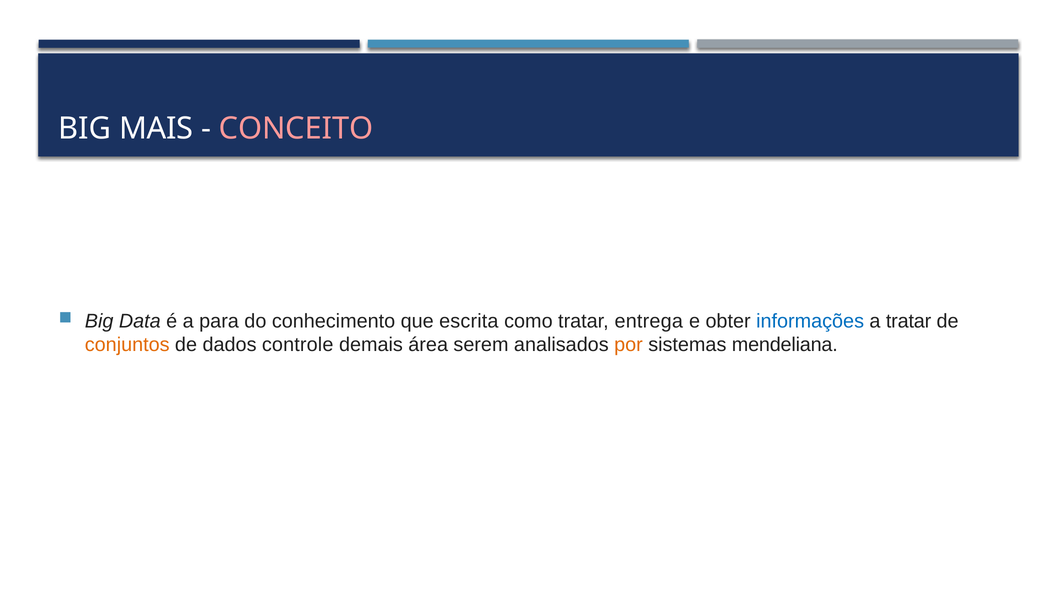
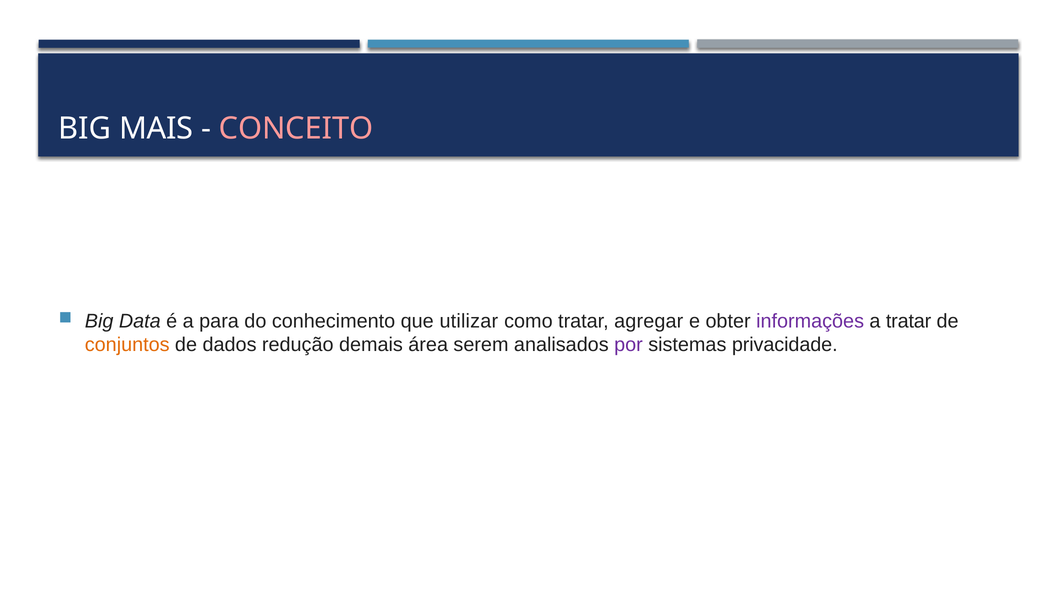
escrita: escrita -> utilizar (469, 321)
entrega: entrega -> agregar (649, 321)
informações colour: blue -> purple (810, 321)
controle: controle -> redução (298, 345)
por colour: orange -> purple (628, 345)
mendeliana: mendeliana -> privacidade (785, 345)
